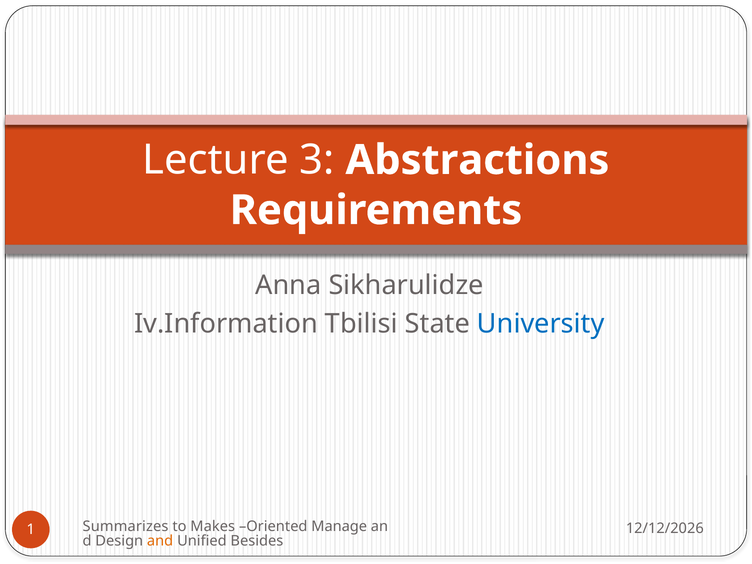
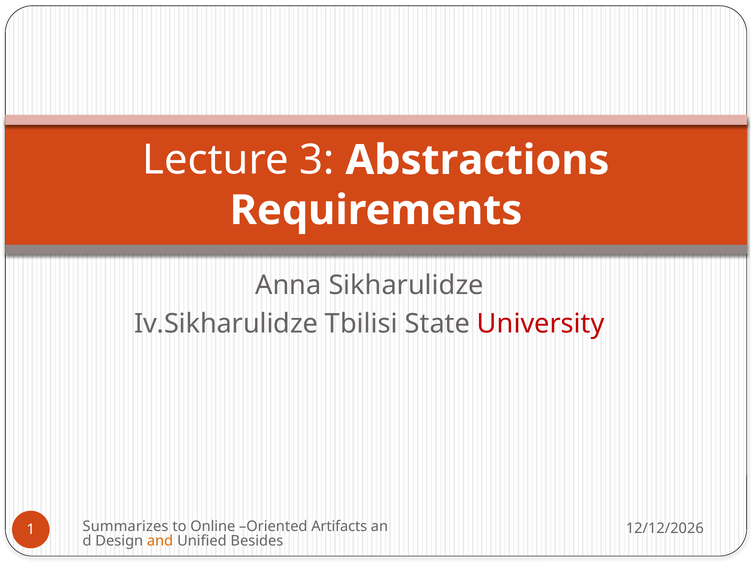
Iv.Information: Iv.Information -> Iv.Sikharulidze (226, 324)
University colour: blue -> red (541, 324)
Makes: Makes -> Online (213, 526)
Manage: Manage -> Artifacts (339, 526)
